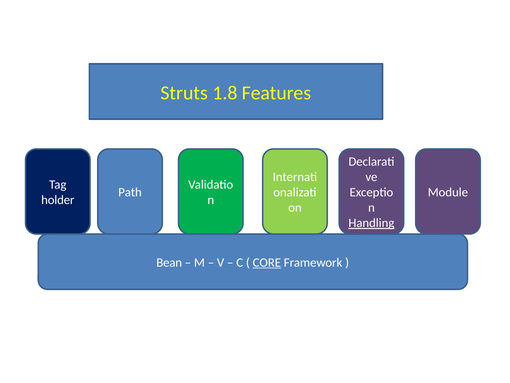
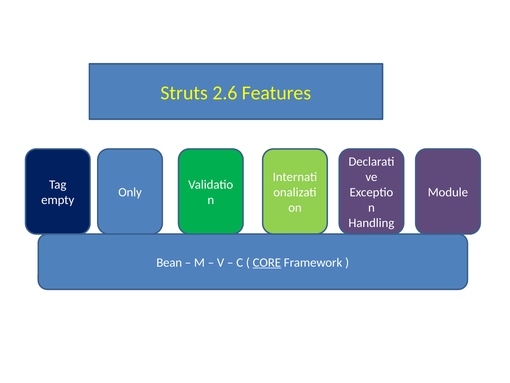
1.8: 1.8 -> 2.6 (225, 93)
Path: Path -> Only (130, 192)
holder: holder -> empty (58, 200)
Handling underline: present -> none (371, 223)
